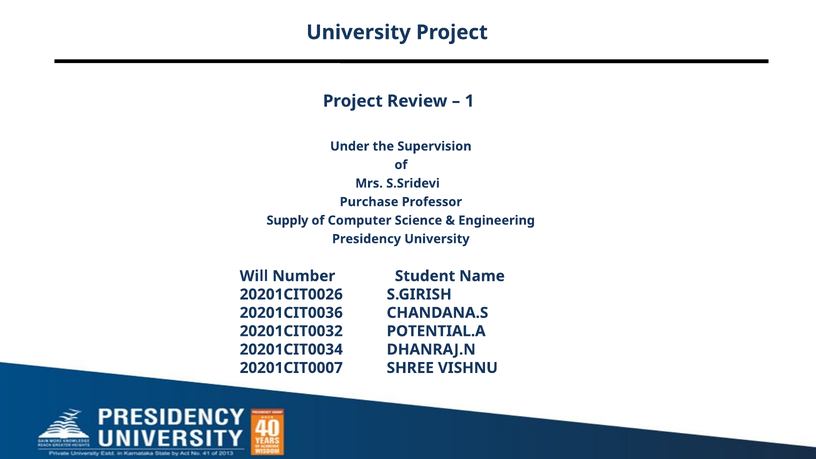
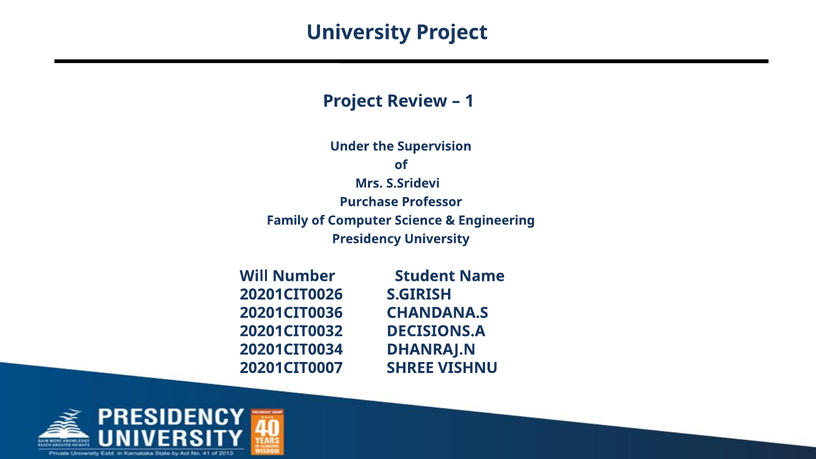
Supply: Supply -> Family (287, 220)
POTENTIAL.A: POTENTIAL.A -> DECISIONS.A (436, 331)
